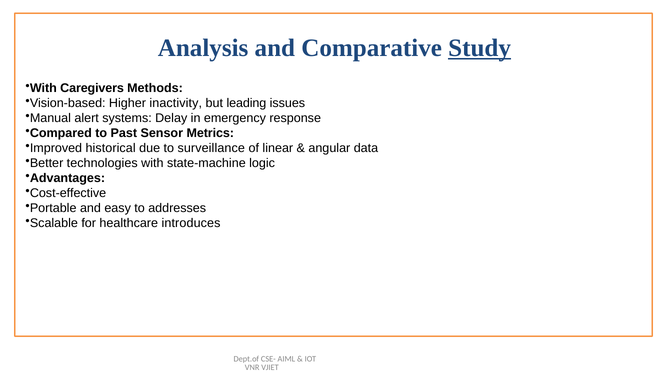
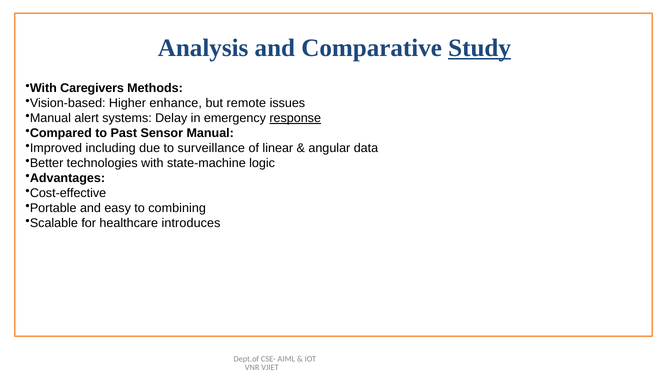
inactivity: inactivity -> enhance (176, 103)
leading: leading -> remote (246, 103)
response underline: none -> present (295, 118)
Sensor Metrics: Metrics -> Manual (210, 133)
historical: historical -> including (111, 148)
addresses: addresses -> combining (177, 208)
